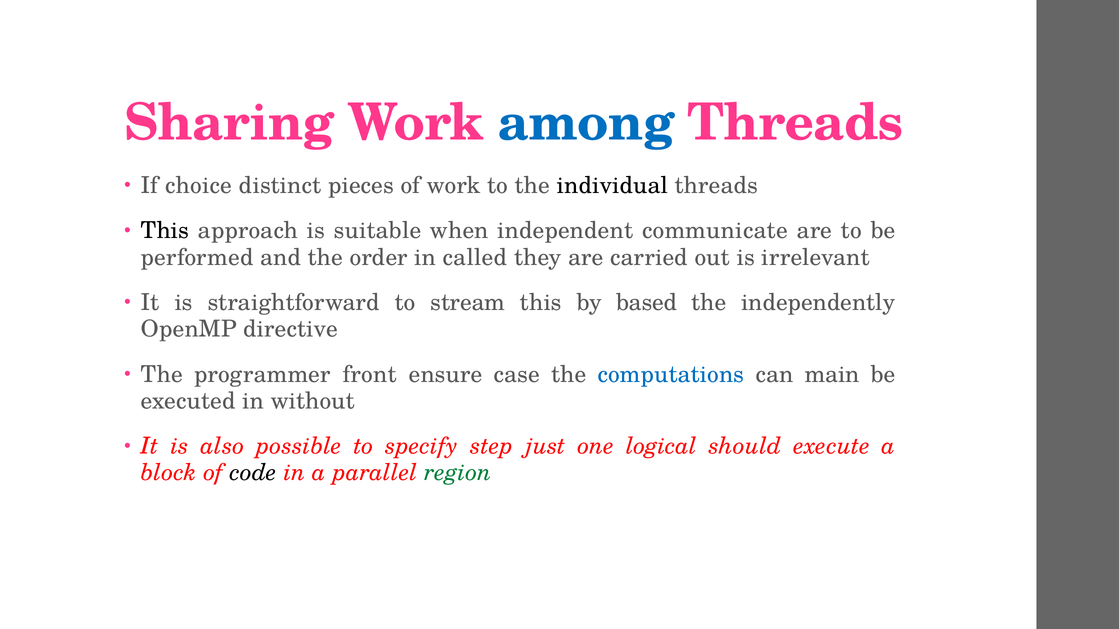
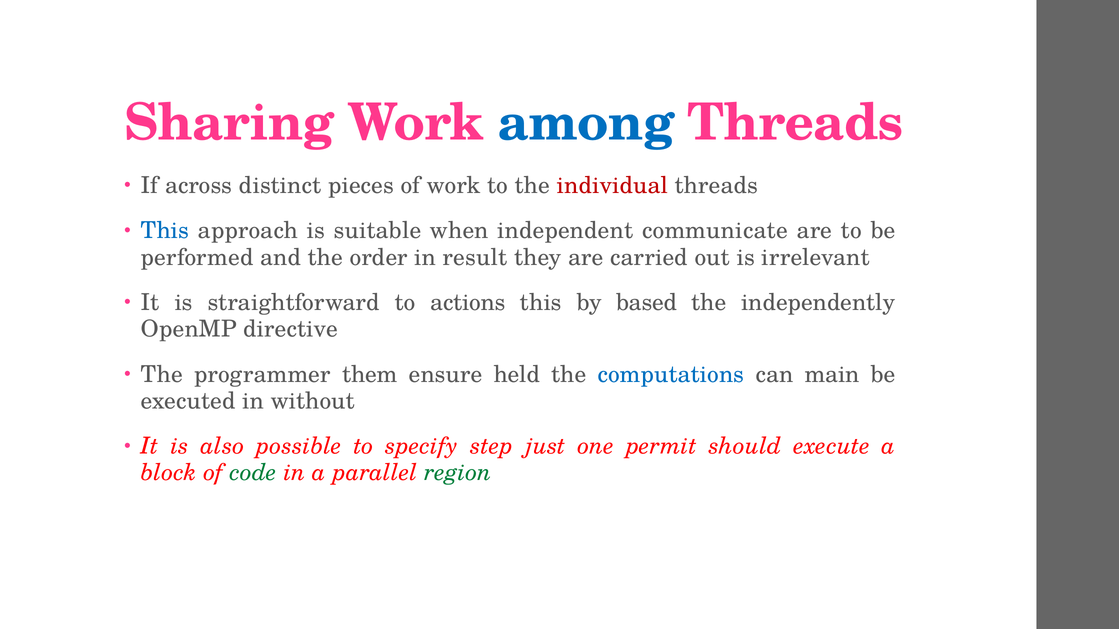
choice: choice -> across (199, 186)
individual colour: black -> red (612, 186)
This colour: black -> blue (165, 231)
called: called -> result (475, 257)
stream: stream -> actions (468, 303)
front: front -> them (370, 375)
case: case -> held (517, 375)
logical: logical -> permit (661, 446)
code colour: black -> green (253, 473)
